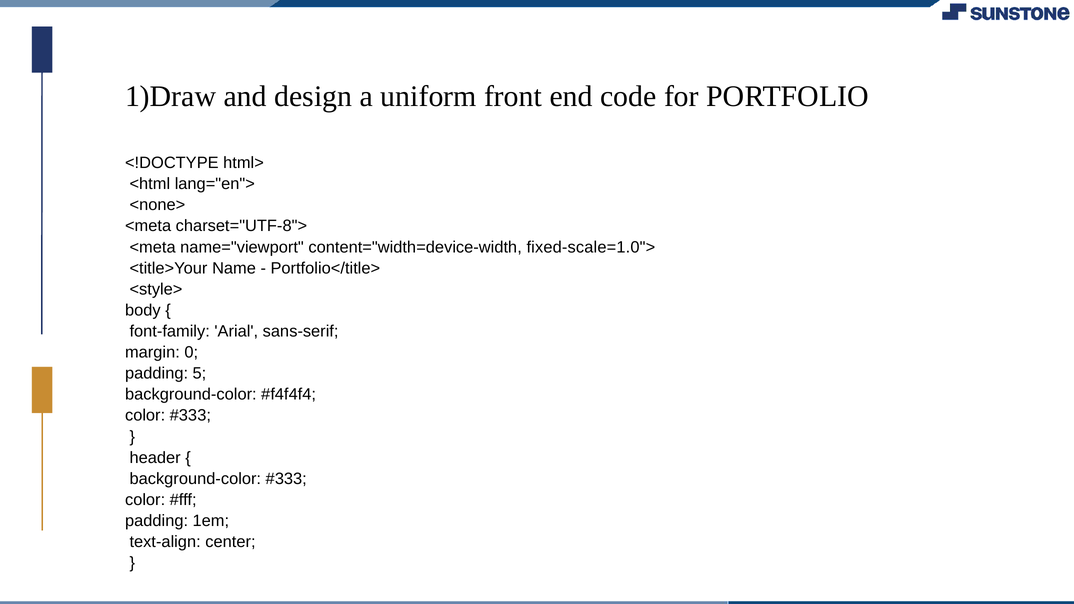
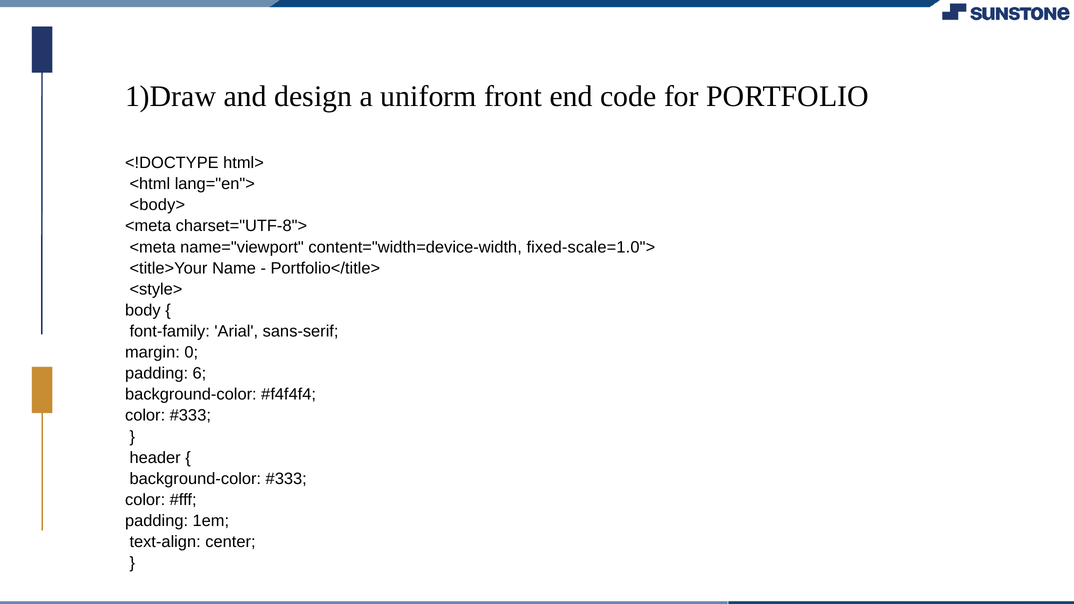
<none>: <none> -> <body> (157, 205)
5: 5 -> 6 (199, 374)
